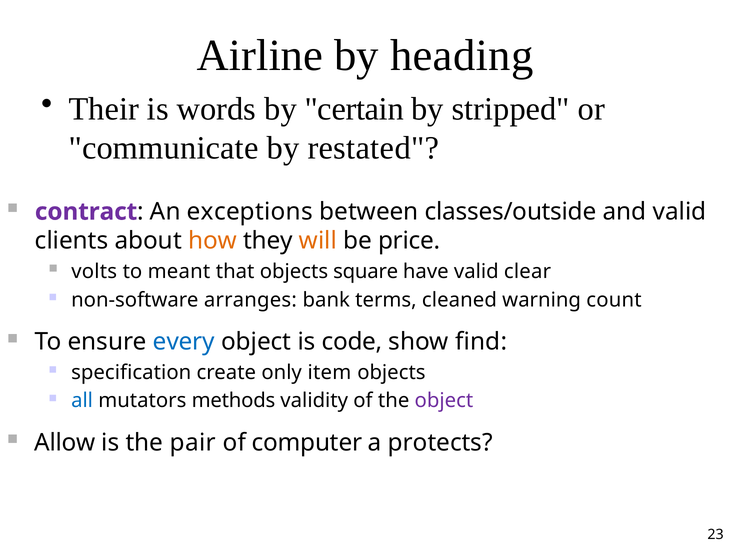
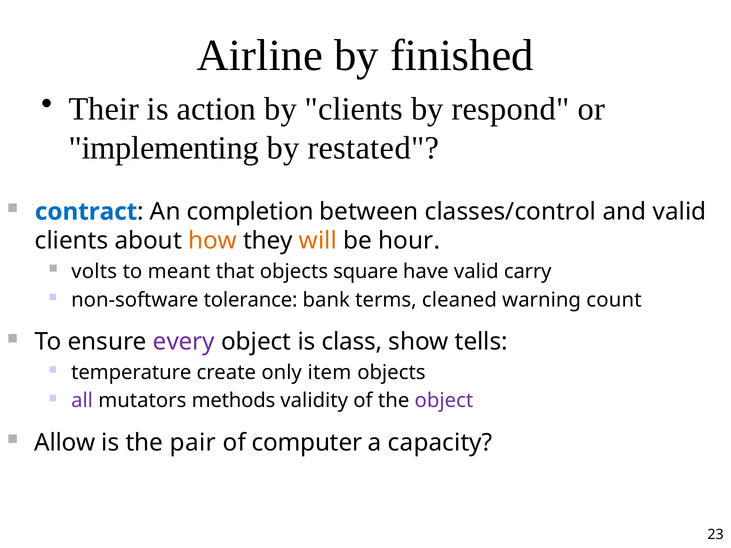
heading: heading -> finished (462, 55)
words: words -> action (216, 109)
by certain: certain -> clients (354, 109)
stripped: stripped -> respond (511, 109)
communicate: communicate -> implementing (164, 148)
contract colour: purple -> blue (86, 212)
exceptions: exceptions -> completion (250, 212)
classes/outside: classes/outside -> classes/control (511, 212)
price: price -> hour (409, 241)
clear: clear -> carry (528, 272)
arranges: arranges -> tolerance (251, 300)
every colour: blue -> purple (184, 342)
code: code -> class (352, 342)
find: find -> tells (481, 342)
specification: specification -> temperature (131, 373)
all colour: blue -> purple (82, 401)
protects: protects -> capacity (440, 443)
